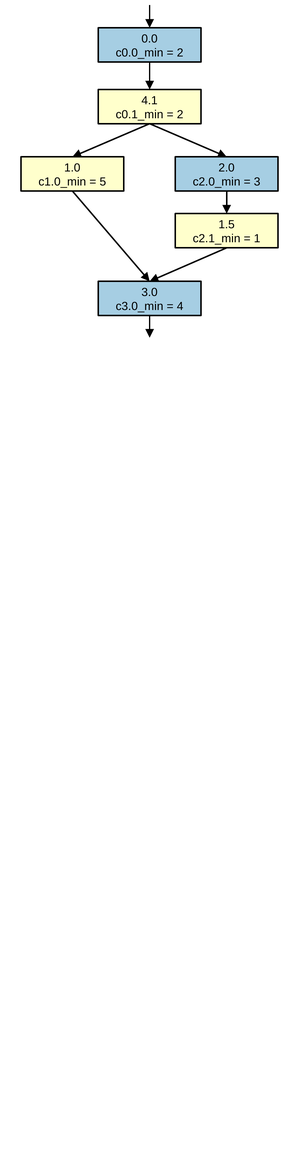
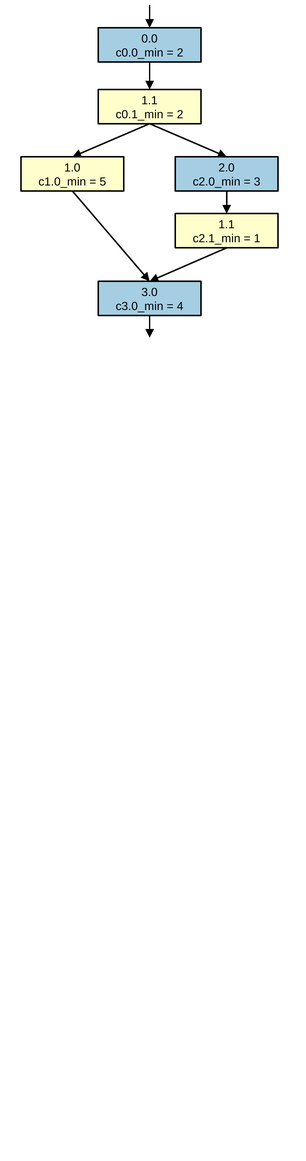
4.1: 4.1 -> 1.1 (150, 100)
1.5: 1.5 -> 1.1 (227, 225)
